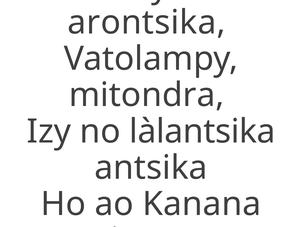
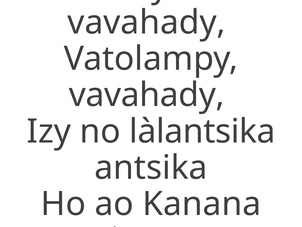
arontsika: arontsika -> vavahady (147, 22)
mitondra: mitondra -> vavahady (147, 95)
